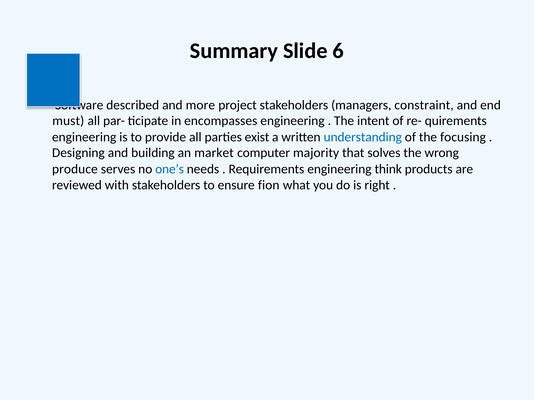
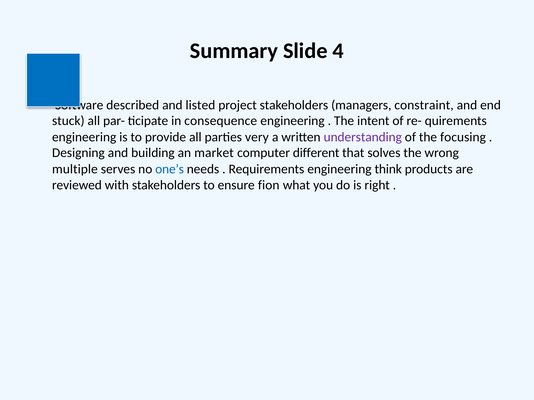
6: 6 -> 4 (338, 51)
more: more -> listed (200, 105)
must: must -> stuck (68, 121)
encompasses: encompasses -> consequence (221, 121)
exist: exist -> very (257, 137)
understanding colour: blue -> purple (363, 137)
majority: majority -> different (316, 153)
produce: produce -> multiple (75, 169)
